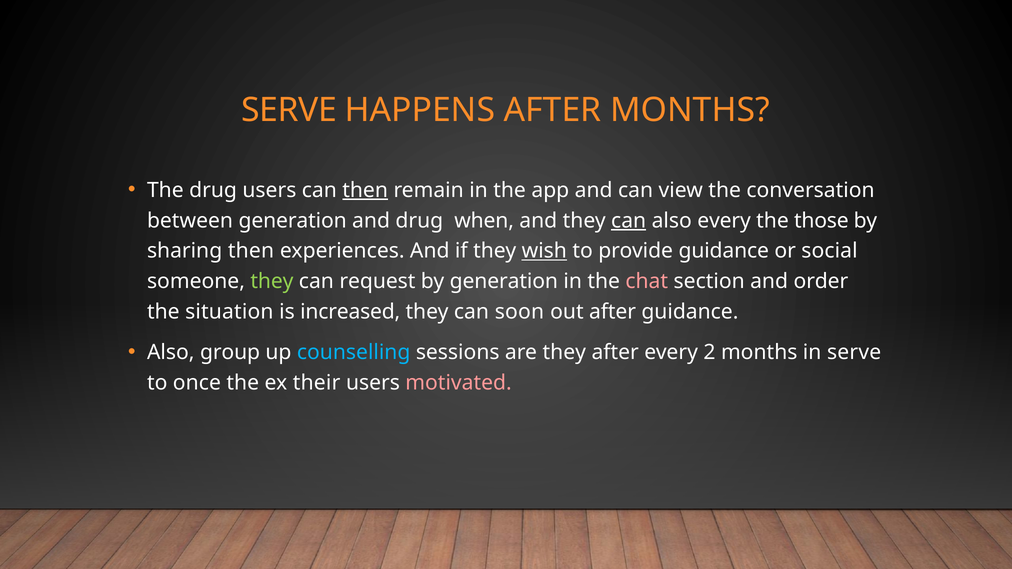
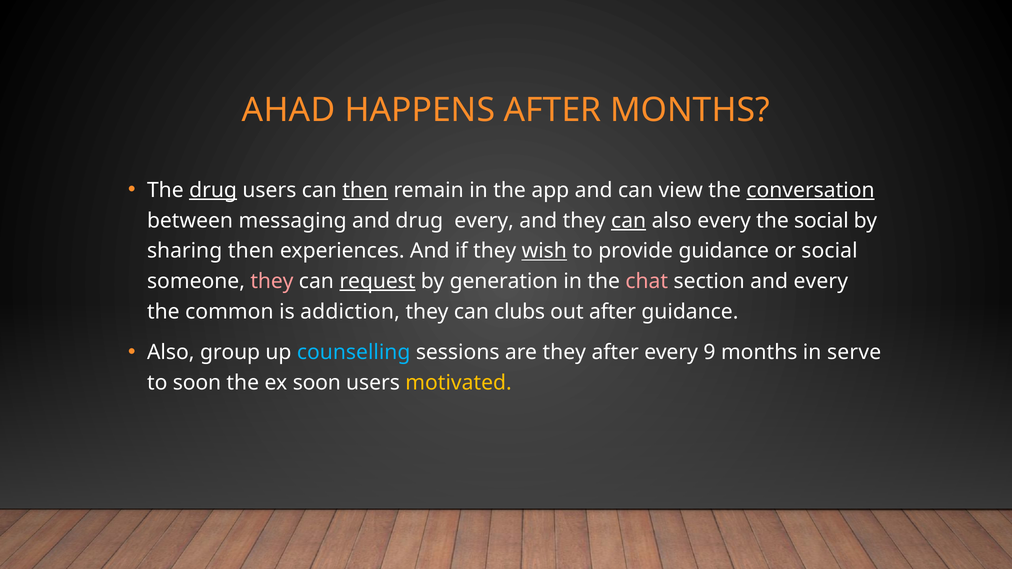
SERVE: SERVE -> AHAD (289, 110)
drug underline: none -> present (213, 190)
conversation underline: none -> present (811, 190)
between generation: generation -> messaging (293, 221)
drug when: when -> every (484, 221)
the those: those -> social (821, 221)
they colour: light green -> pink (272, 281)
request underline: none -> present (377, 281)
and order: order -> every (821, 281)
situation: situation -> common (229, 312)
increased: increased -> addiction (350, 312)
soon: soon -> clubs (520, 312)
2: 2 -> 9 (709, 353)
to once: once -> soon (197, 383)
ex their: their -> soon (317, 383)
motivated colour: pink -> yellow (459, 383)
